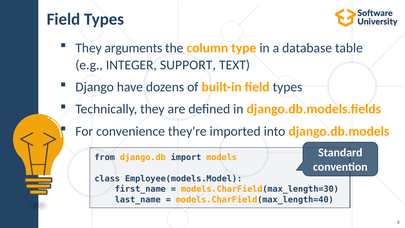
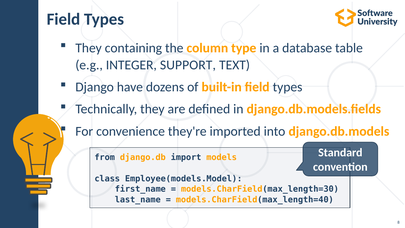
arguments: arguments -> containing (133, 48)
